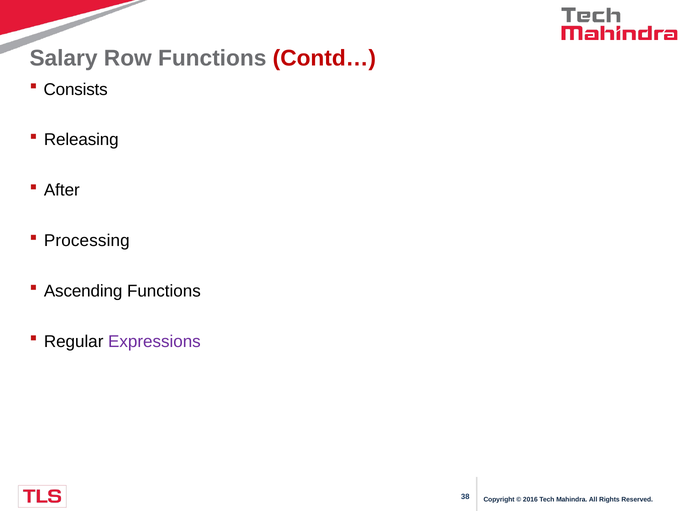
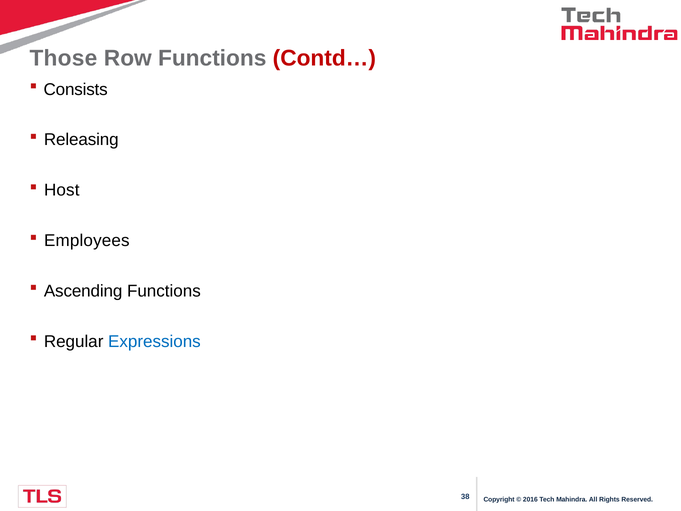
Salary: Salary -> Those (63, 58)
After: After -> Host (62, 190)
Processing: Processing -> Employees (87, 241)
Expressions colour: purple -> blue (154, 341)
